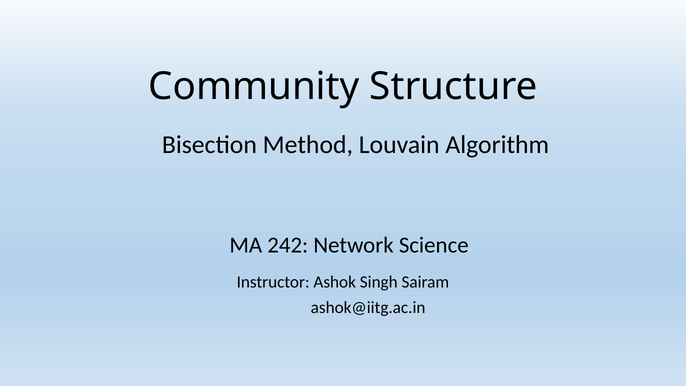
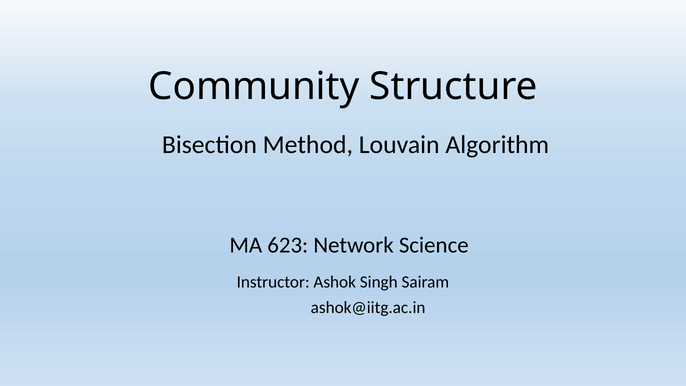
242: 242 -> 623 (288, 245)
